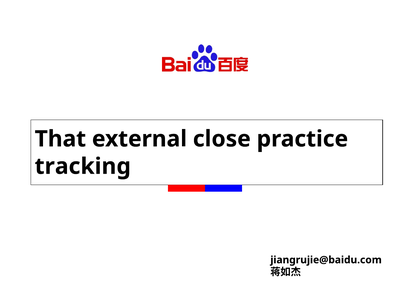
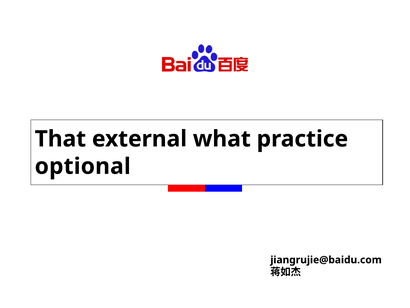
close: close -> what (222, 139)
tracking: tracking -> optional (83, 166)
